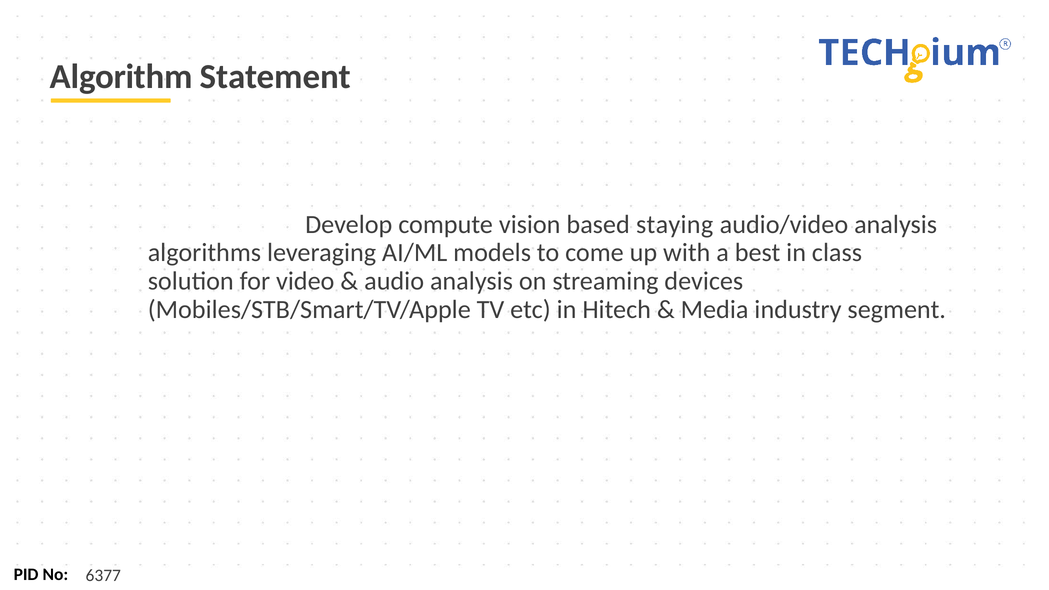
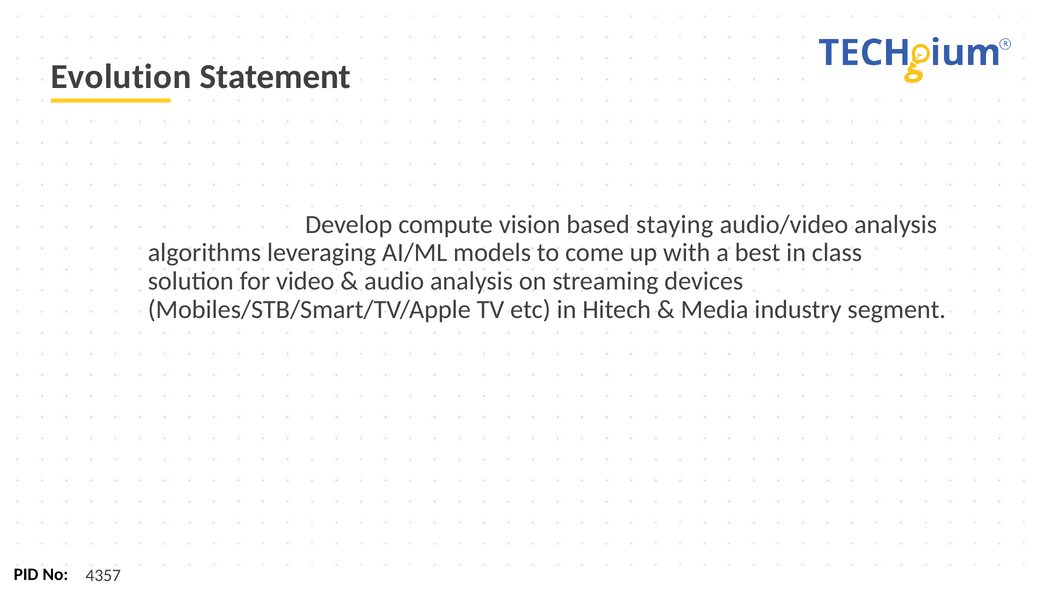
Algorithm: Algorithm -> Evolution (121, 77)
6377: 6377 -> 4357 (103, 576)
